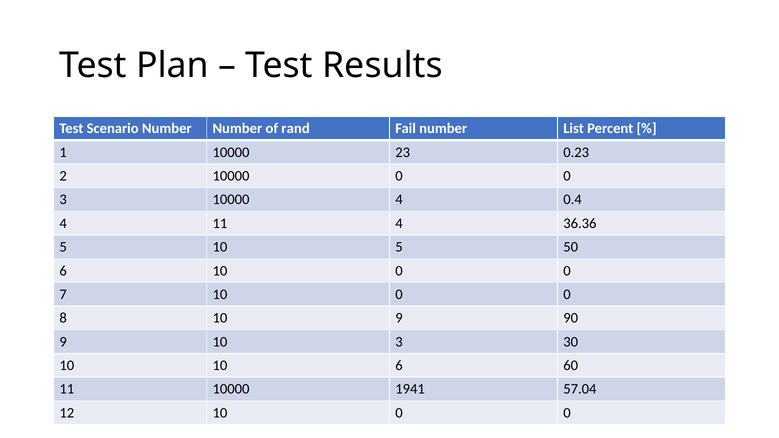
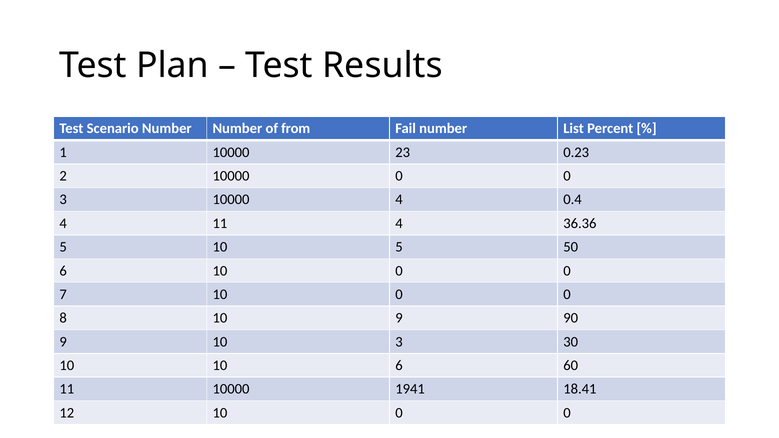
rand: rand -> from (296, 129)
57.04: 57.04 -> 18.41 (580, 389)
